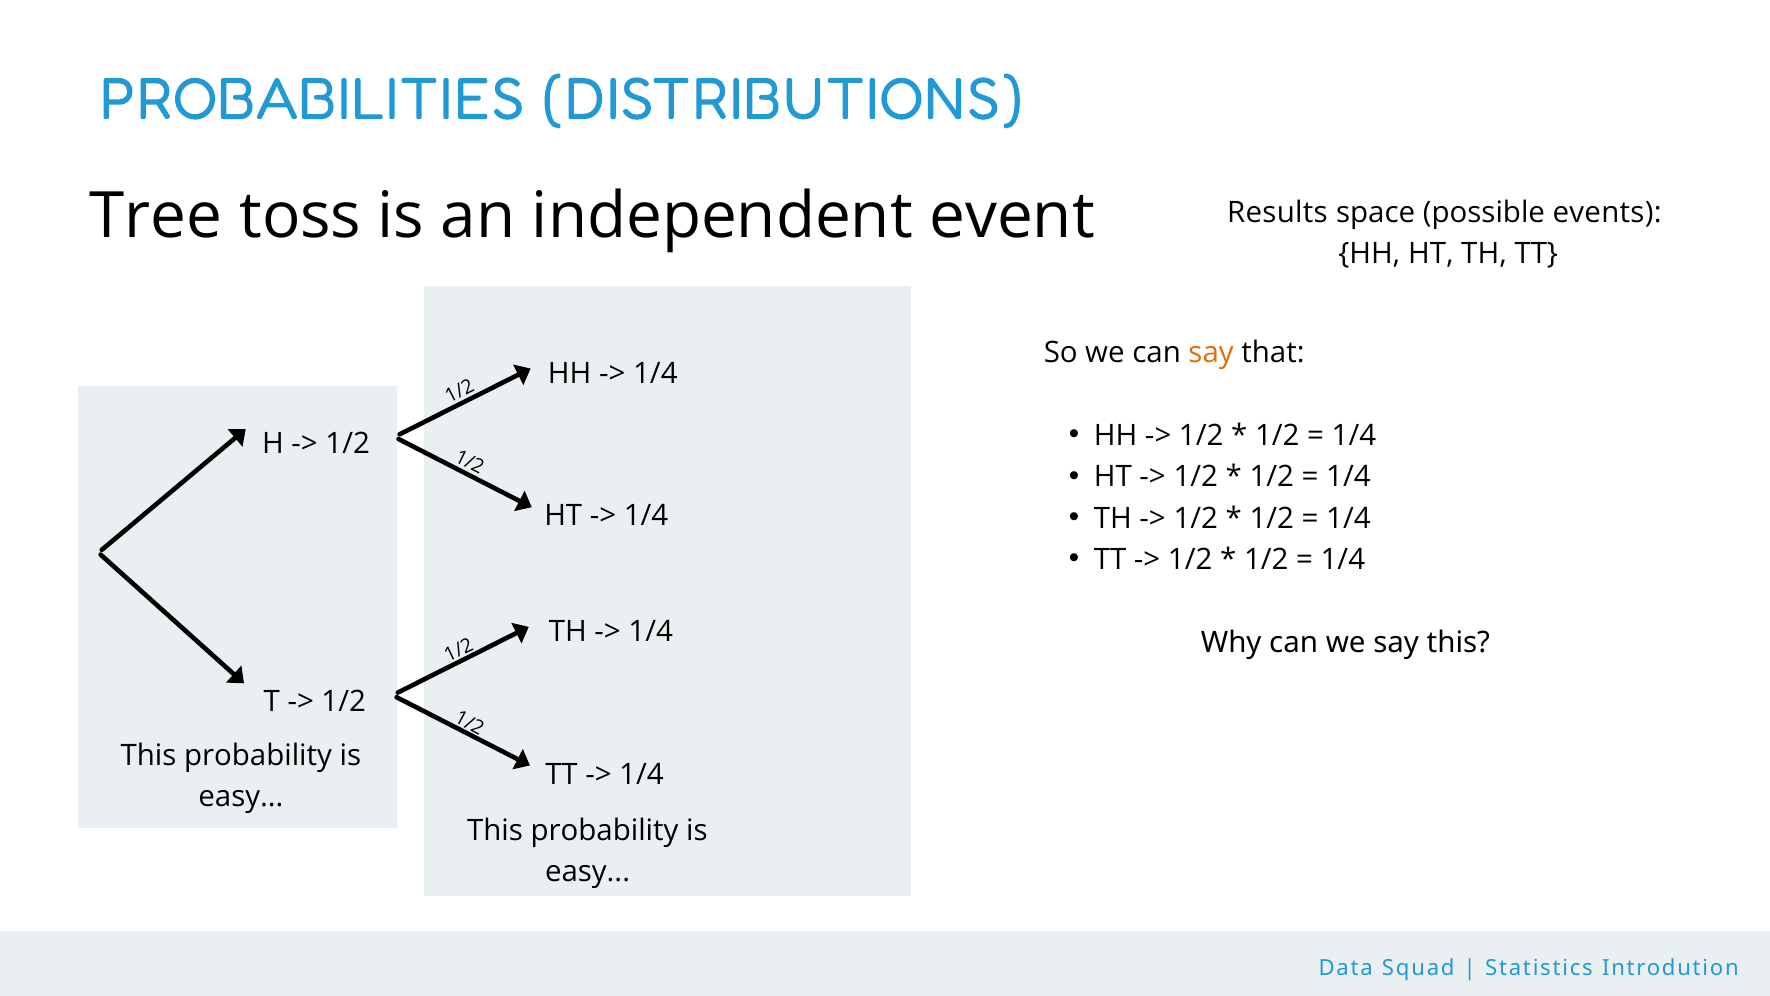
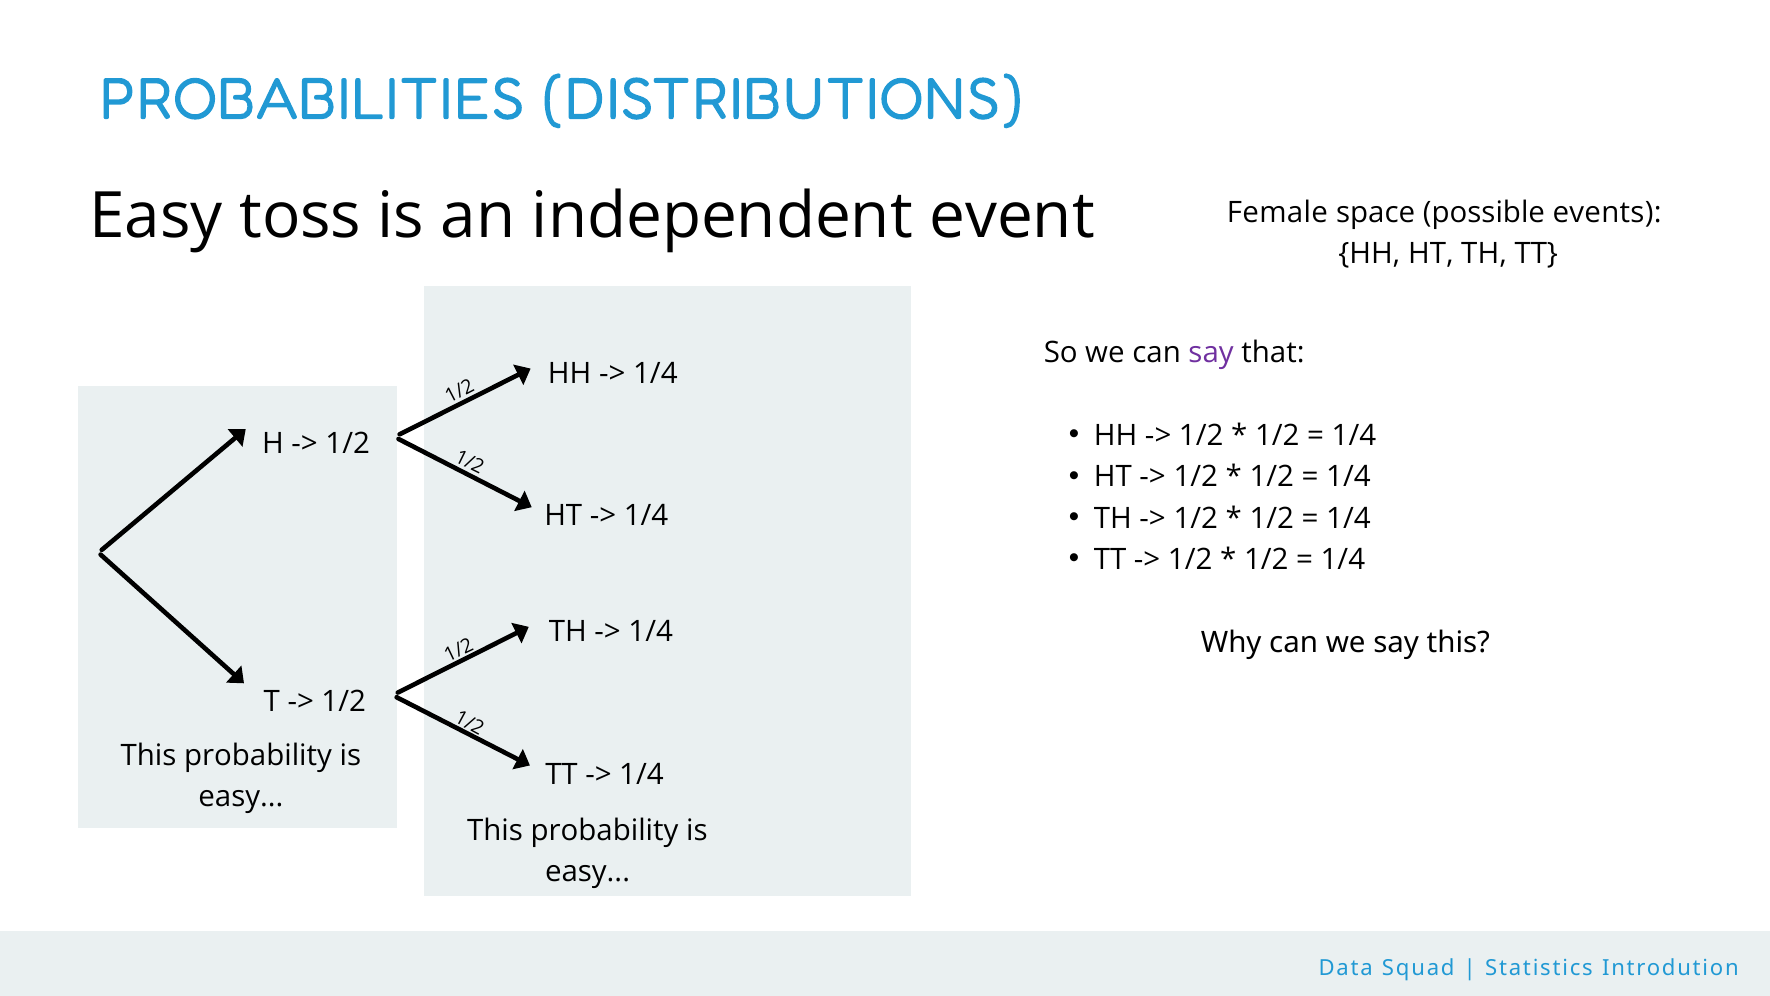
Tree: Tree -> Easy (156, 216)
Results: Results -> Female (1277, 213)
say colour: orange -> purple (1211, 353)
